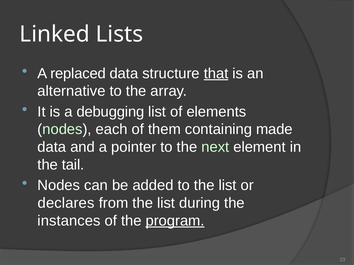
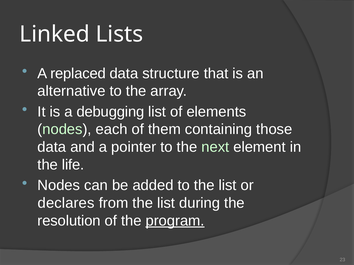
that underline: present -> none (216, 74)
made: made -> those (274, 130)
tail: tail -> life (73, 165)
instances: instances -> resolution (69, 221)
